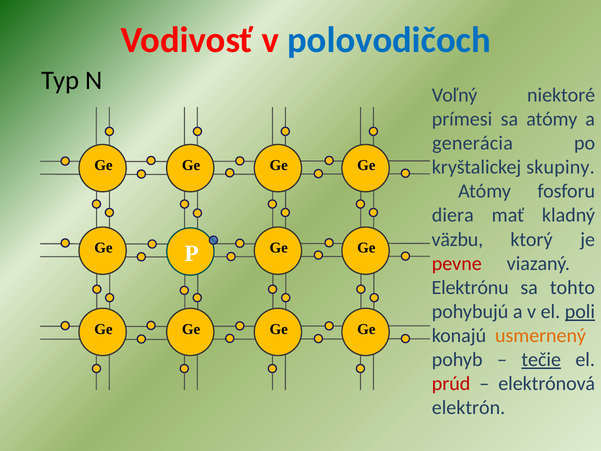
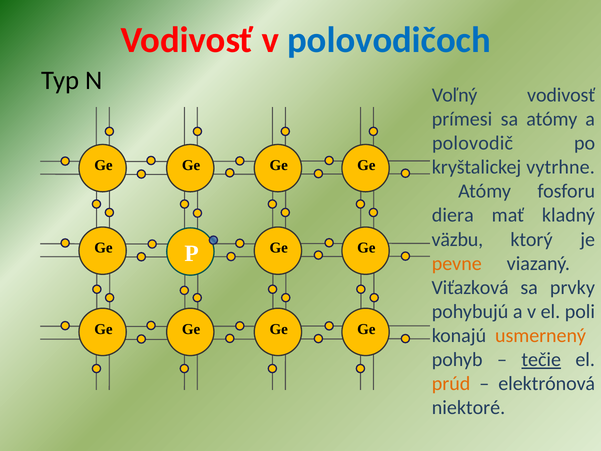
Voľný niektoré: niektoré -> vodivosť (561, 95)
generácia: generácia -> polovodič (473, 143)
skupiny: skupiny -> vytrhne (561, 167)
pevne colour: red -> orange (457, 263)
Elektrónu: Elektrónu -> Viťazková (470, 287)
tohto: tohto -> prvky (572, 287)
poli underline: present -> none (580, 311)
prúd colour: red -> orange (451, 383)
elektrón: elektrón -> niektoré (469, 408)
